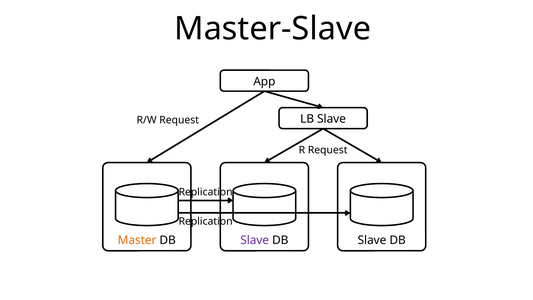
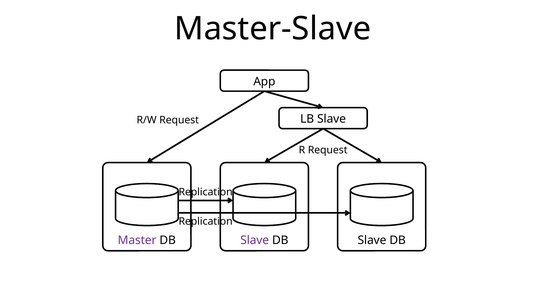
Master colour: orange -> purple (137, 240)
